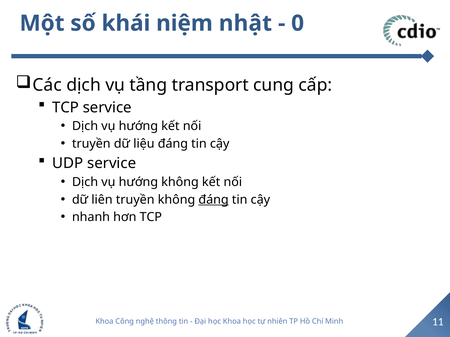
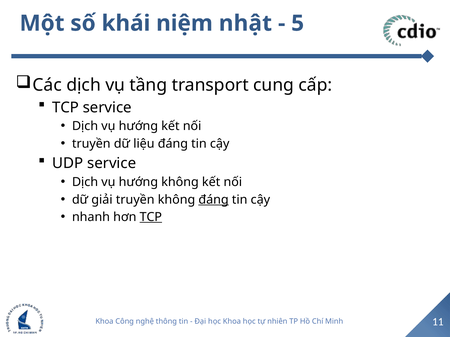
0: 0 -> 5 (298, 23)
liên: liên -> giải (102, 200)
TCP underline: none -> present (151, 217)
